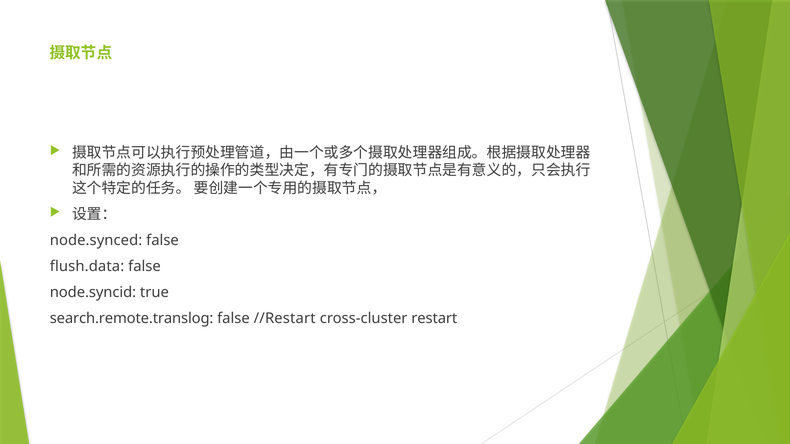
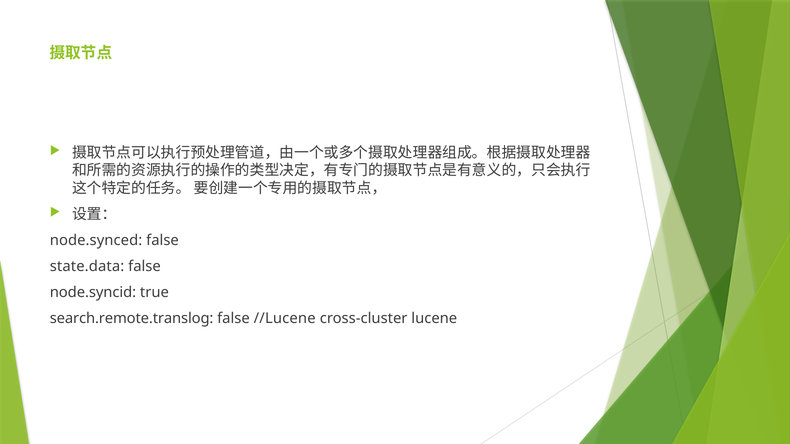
flush.data: flush.data -> state.data (87, 266)
//Restart: //Restart -> //Lucene (285, 318)
restart: restart -> lucene (434, 318)
